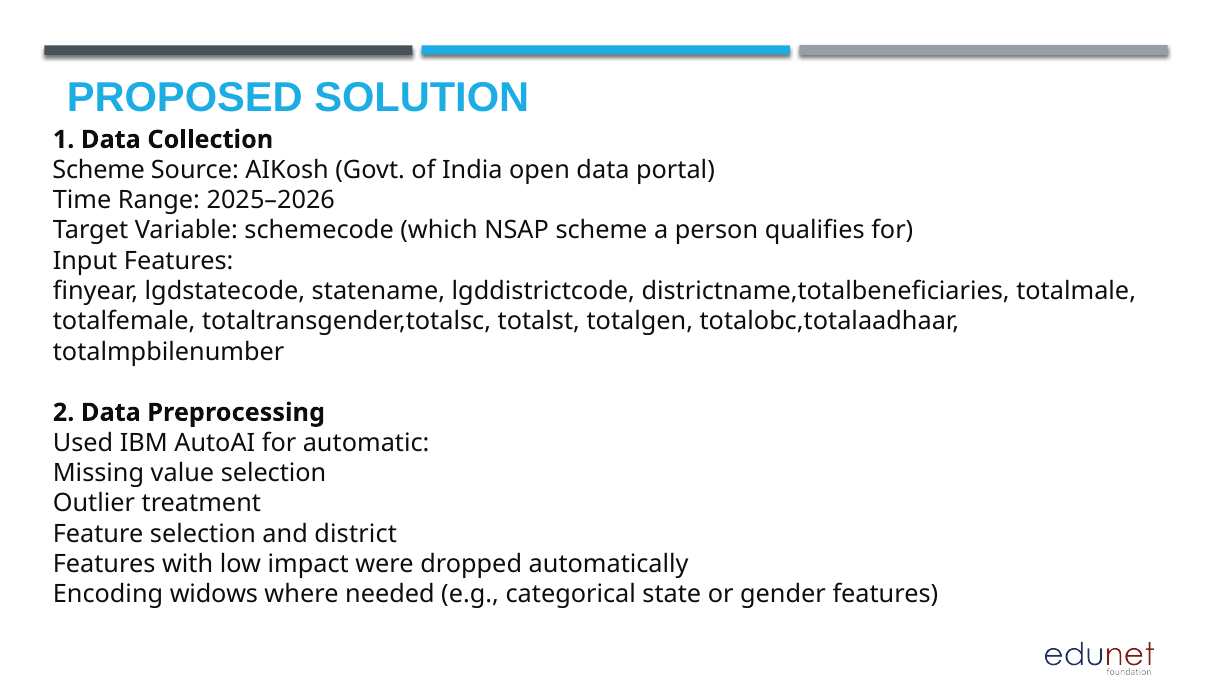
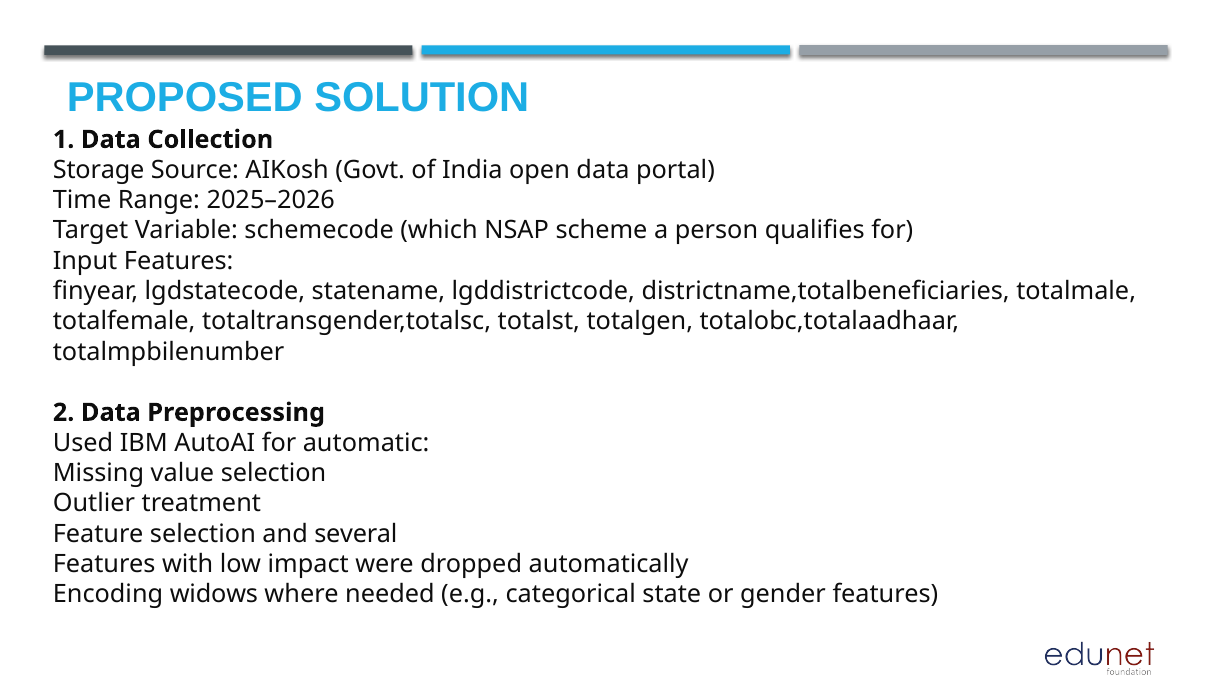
Scheme: Scheme -> Storage (99, 170)
district: district -> several (356, 534)
